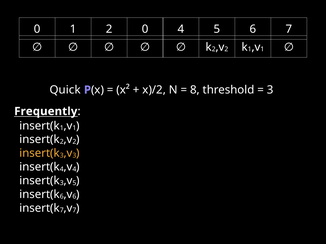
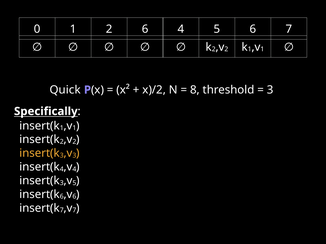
2 0: 0 -> 6 (145, 29)
Frequently: Frequently -> Specifically (46, 112)
